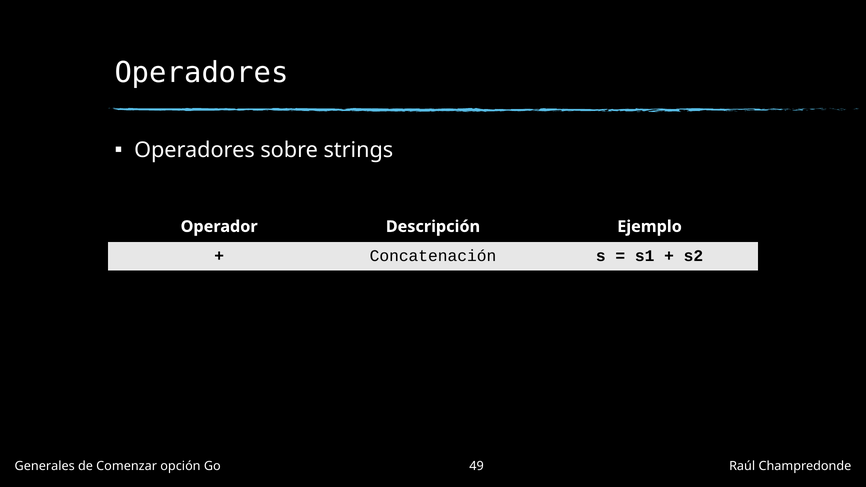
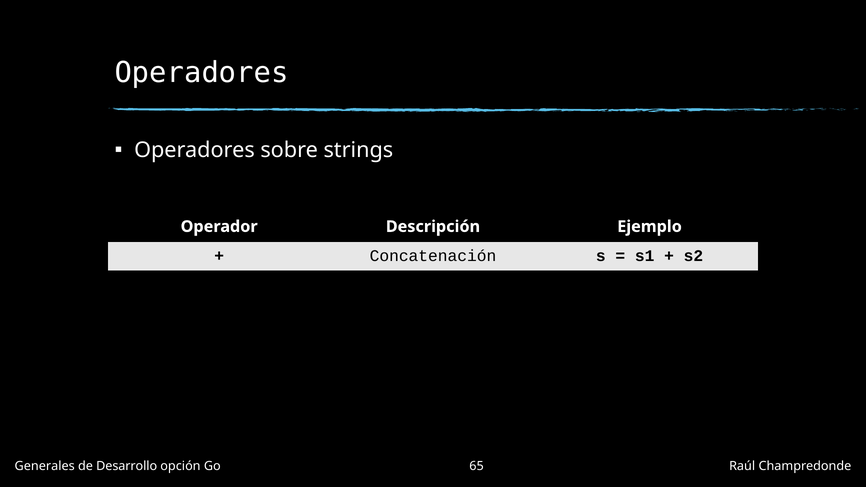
Comenzar: Comenzar -> Desarrollo (127, 466)
49: 49 -> 65 (477, 466)
